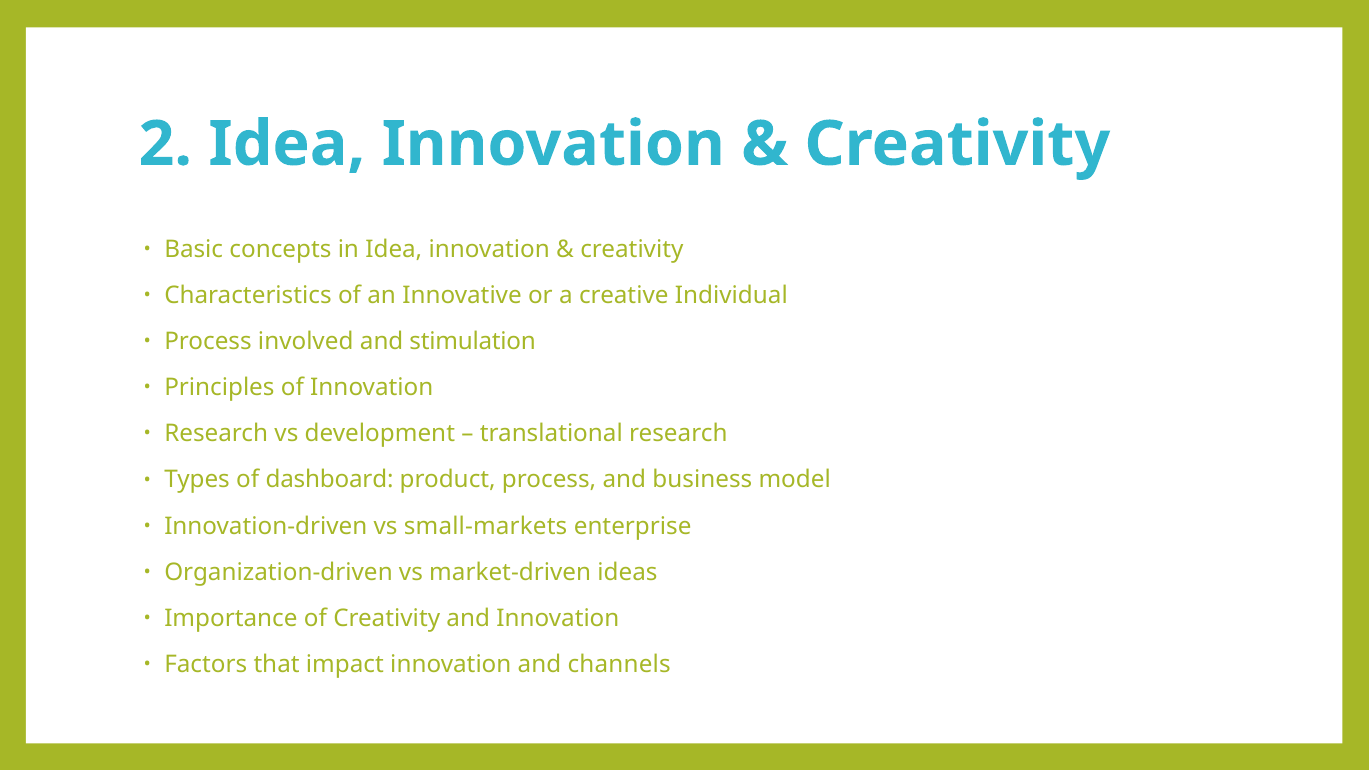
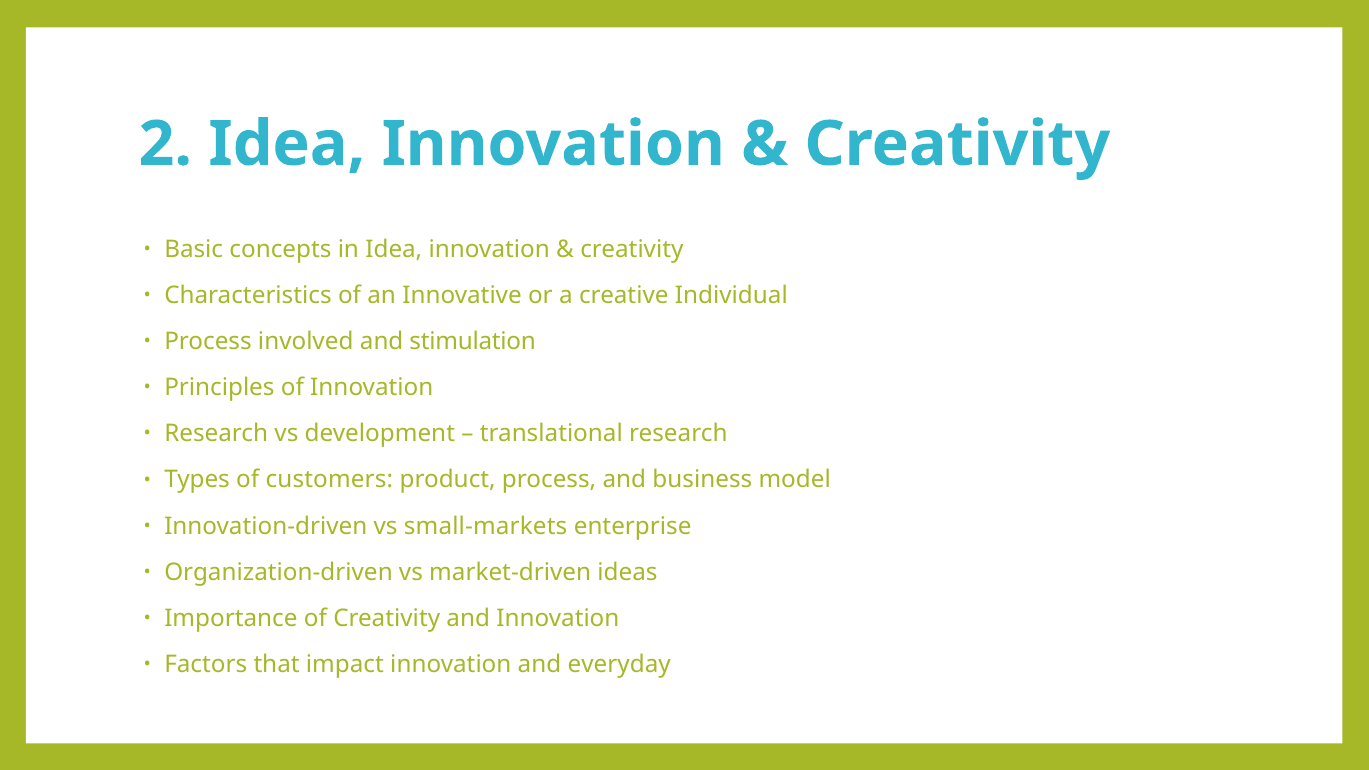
dashboard: dashboard -> customers (329, 480)
channels: channels -> everyday (619, 665)
